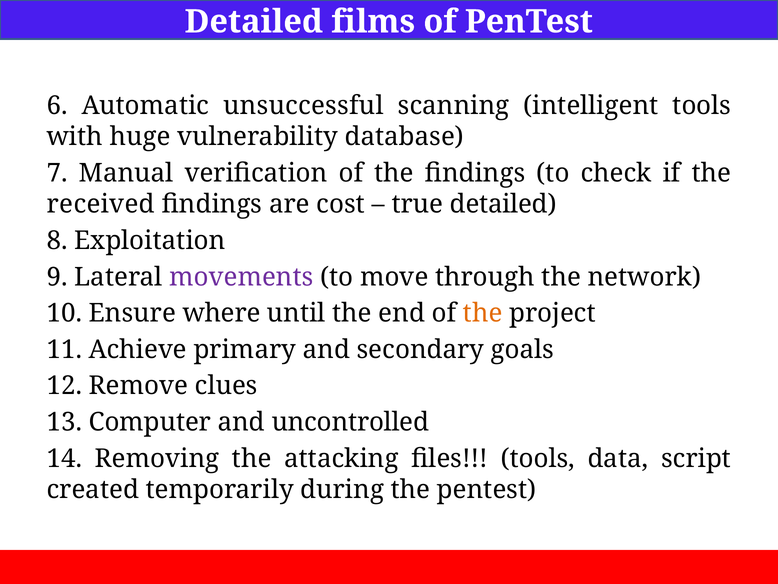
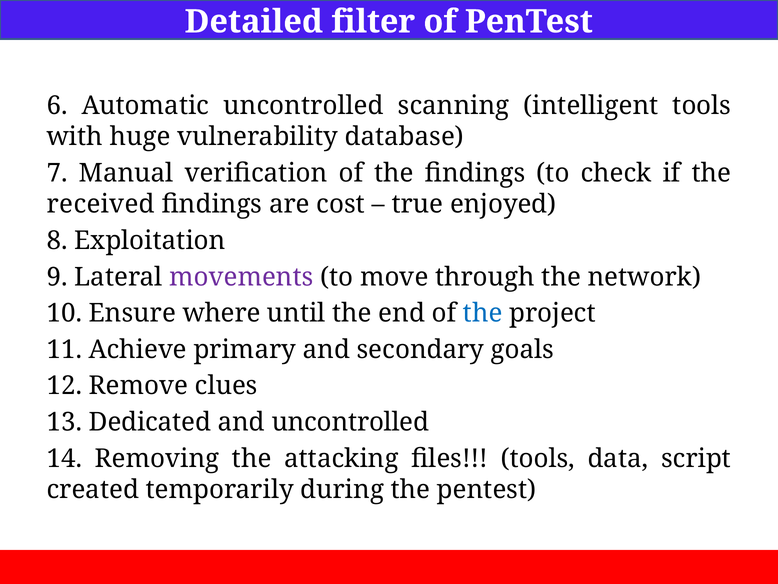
films: films -> filter (373, 22)
Automatic unsuccessful: unsuccessful -> uncontrolled (304, 106)
true detailed: detailed -> enjoyed (503, 204)
the colour: orange -> blue (483, 313)
Computer: Computer -> Dedicated (150, 422)
